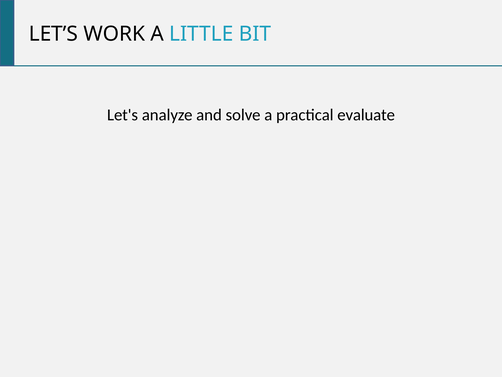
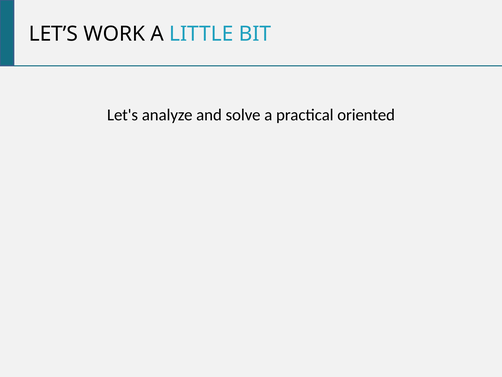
evaluate: evaluate -> oriented (366, 115)
